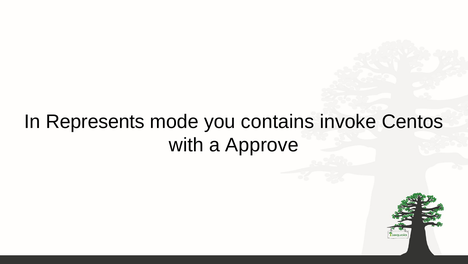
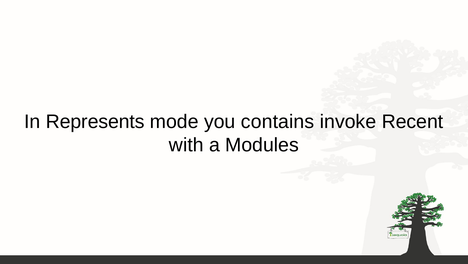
Centos: Centos -> Recent (413, 121)
Approve: Approve -> Modules (262, 145)
